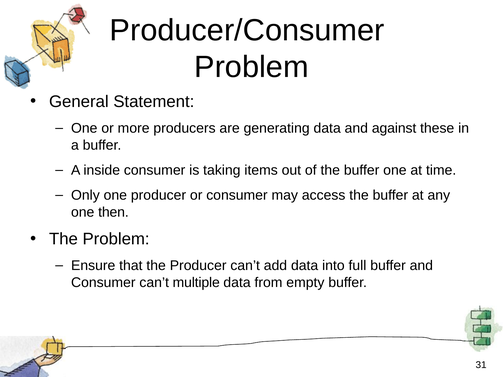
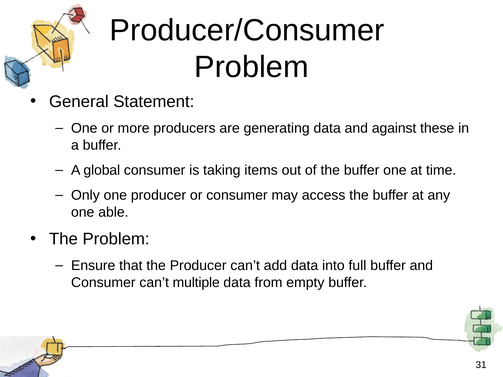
inside: inside -> global (102, 170)
then: then -> able (113, 212)
